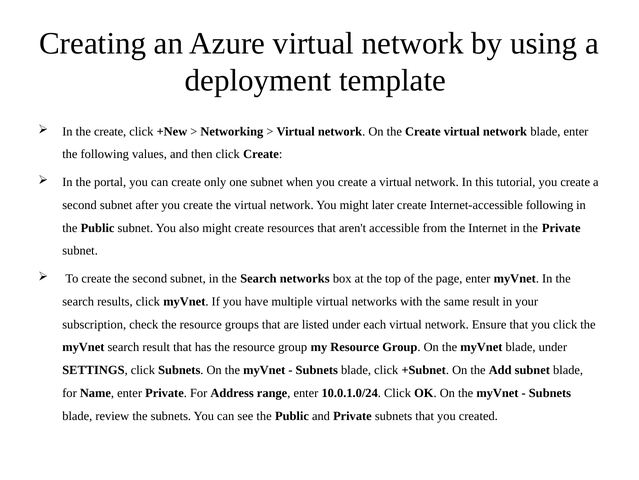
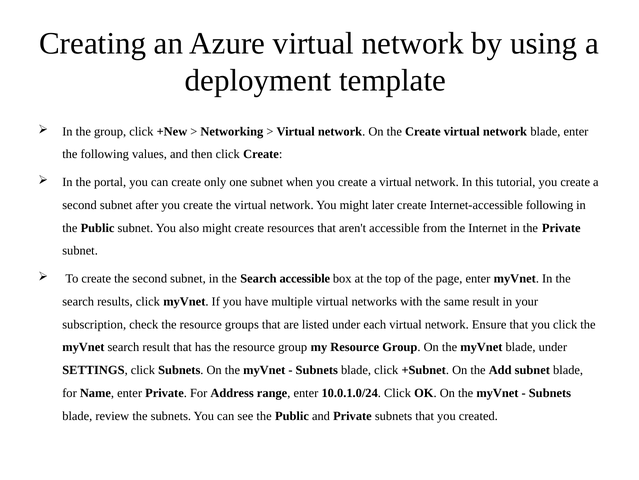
In the create: create -> group (110, 131)
Search networks: networks -> accessible (305, 278)
